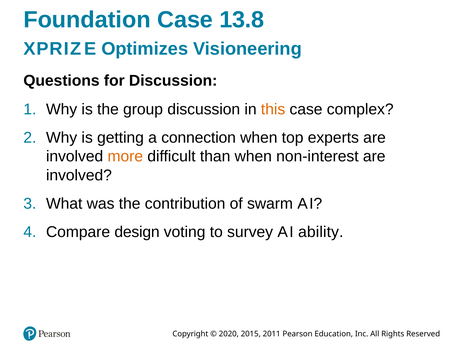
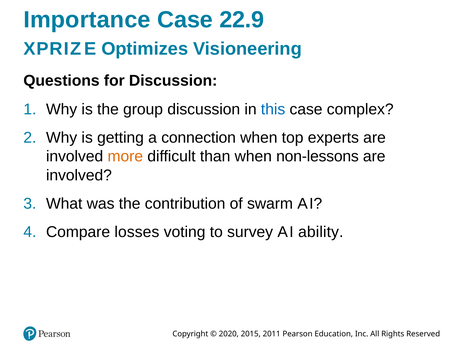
Foundation: Foundation -> Importance (87, 20)
13.8: 13.8 -> 22.9 (242, 20)
this colour: orange -> blue (273, 109)
non-interest: non-interest -> non-lessons (317, 156)
design: design -> losses (137, 232)
